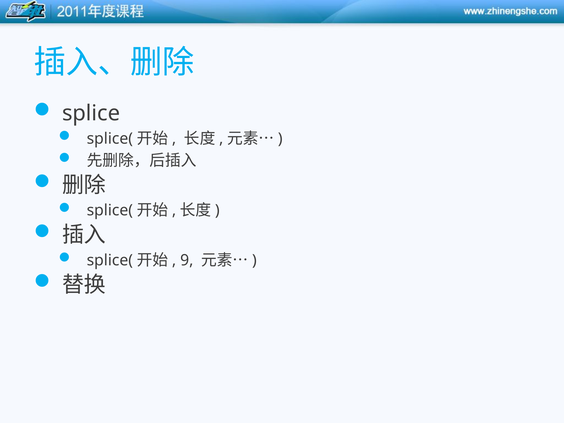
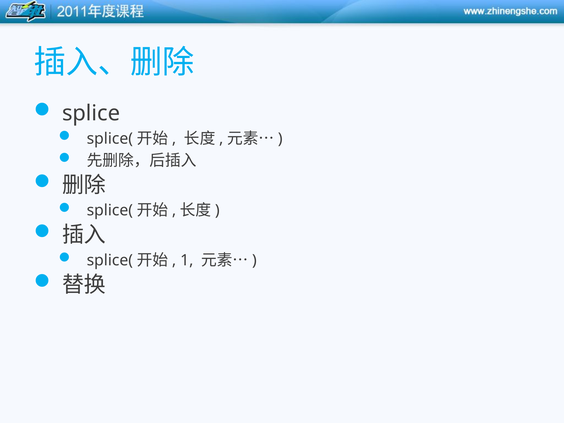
9: 9 -> 1 (187, 260)
